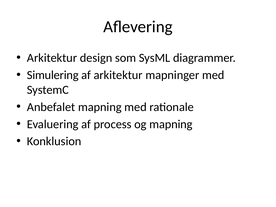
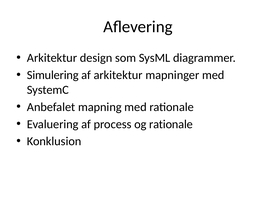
og mapning: mapning -> rationale (171, 124)
